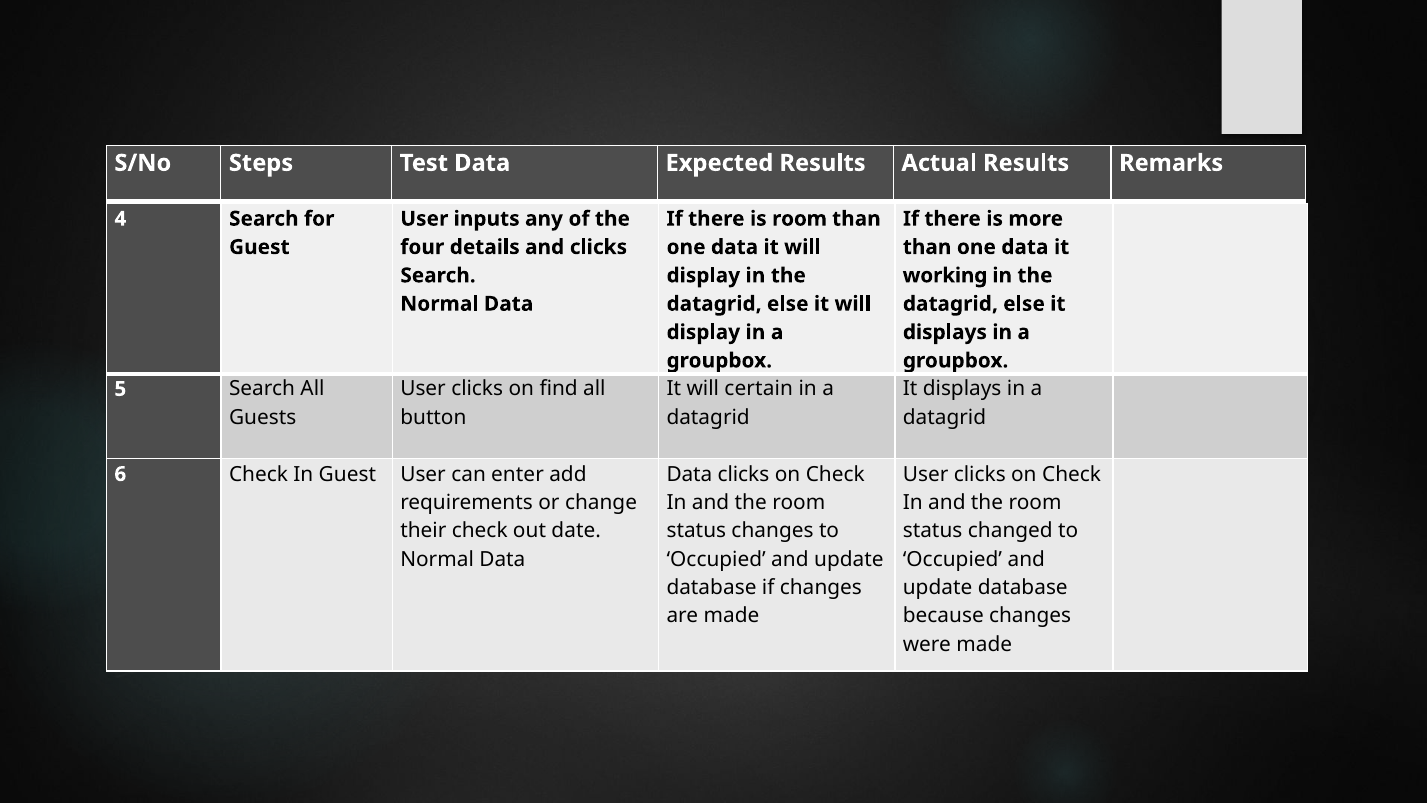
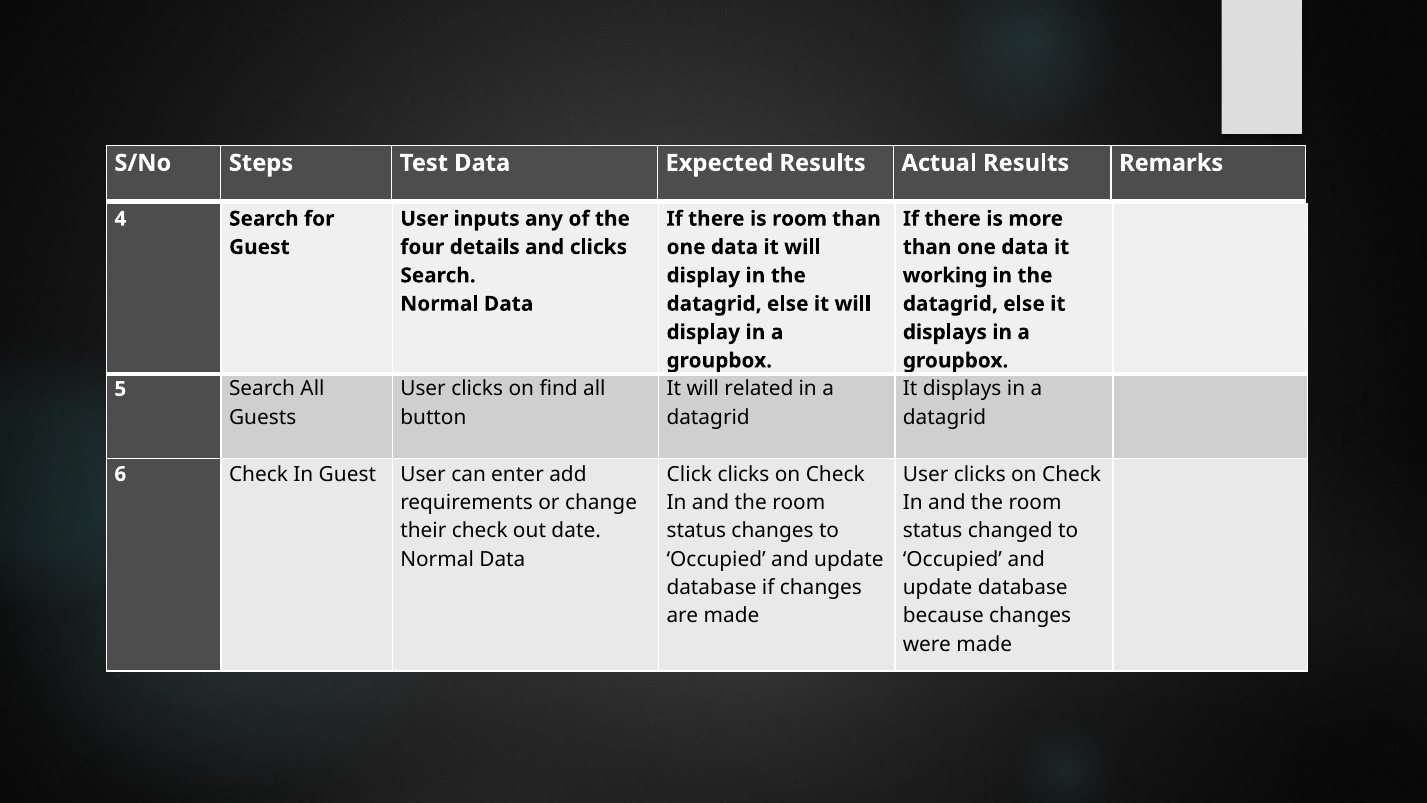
certain: certain -> related (759, 389)
Data: Data -> Click (689, 474)
